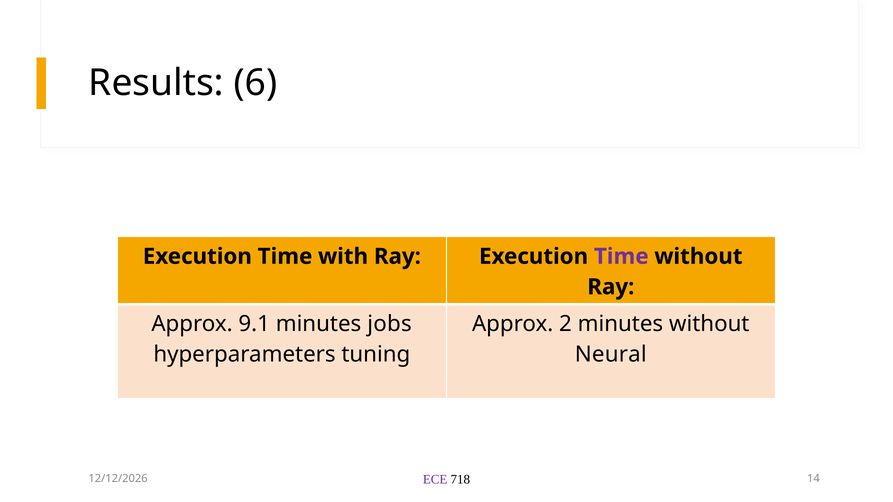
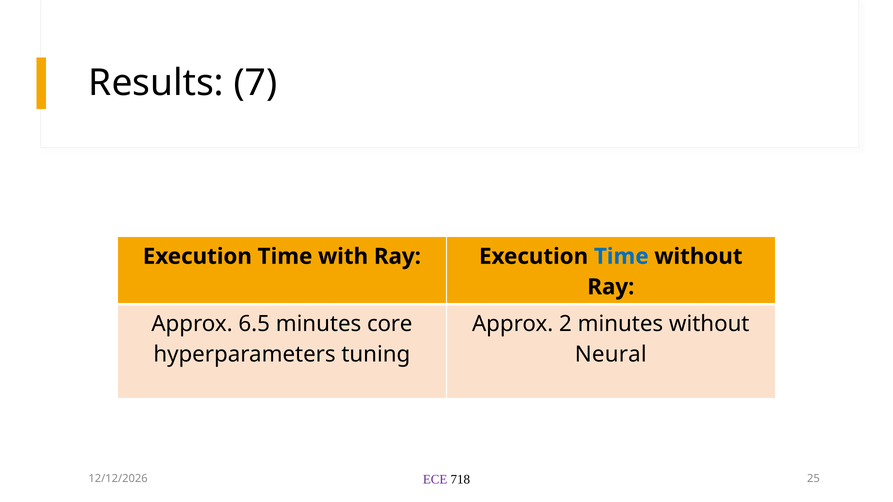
6: 6 -> 7 (255, 83)
Time colour: purple -> blue (621, 257)
9.1: 9.1 -> 6.5 (254, 324)
jobs: jobs -> core (390, 324)
14: 14 -> 25 (813, 479)
